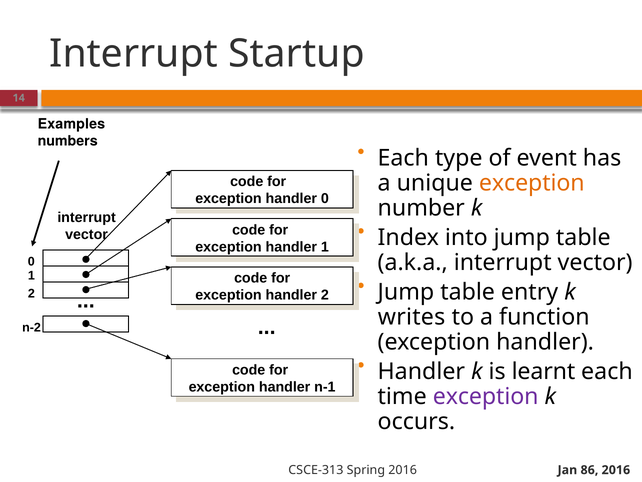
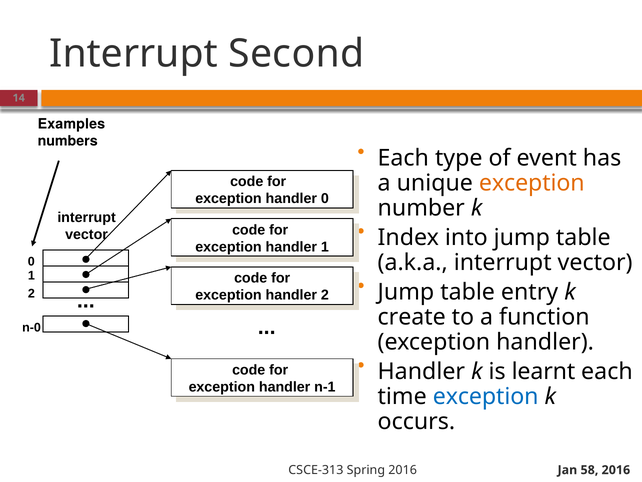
Startup: Startup -> Second (296, 54)
writes: writes -> create (412, 317)
n-2: n-2 -> n-0 (32, 327)
exception colour: purple -> blue (486, 396)
86: 86 -> 58 (589, 470)
